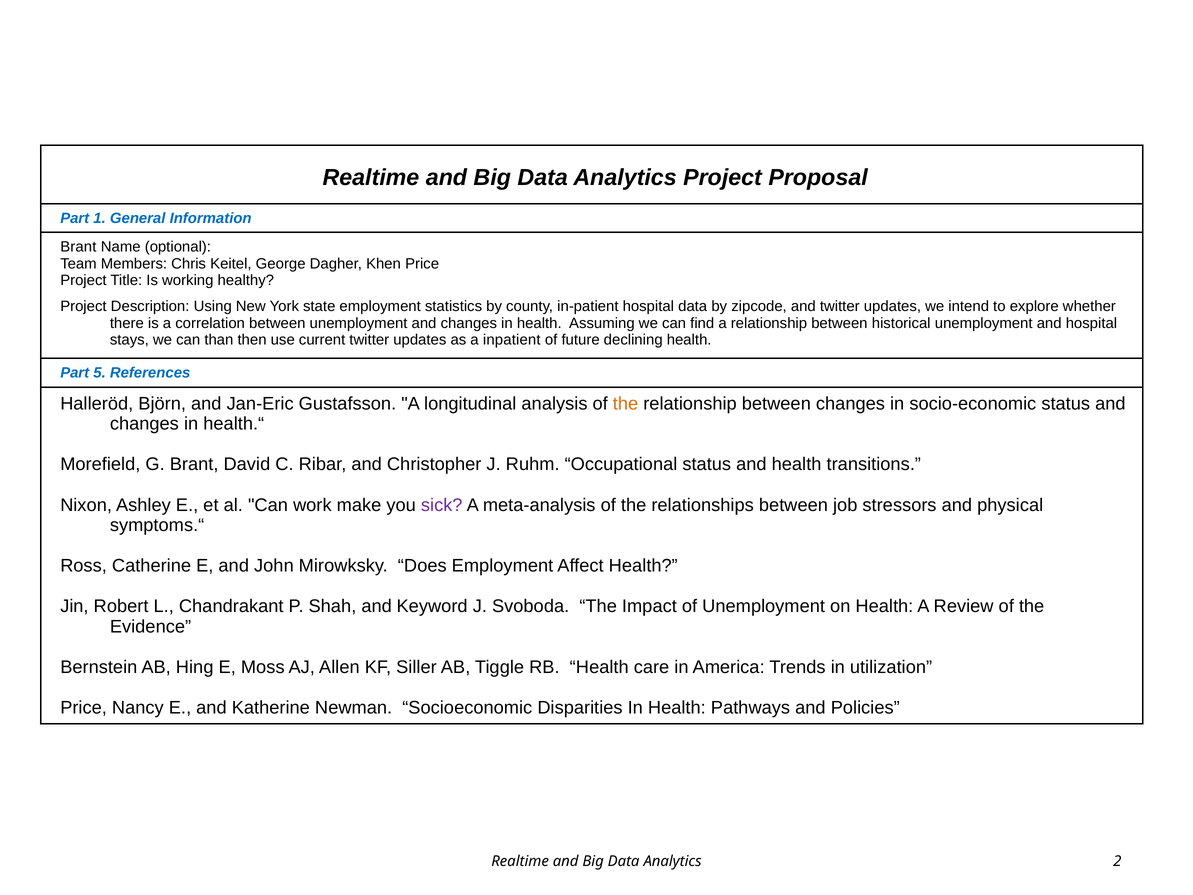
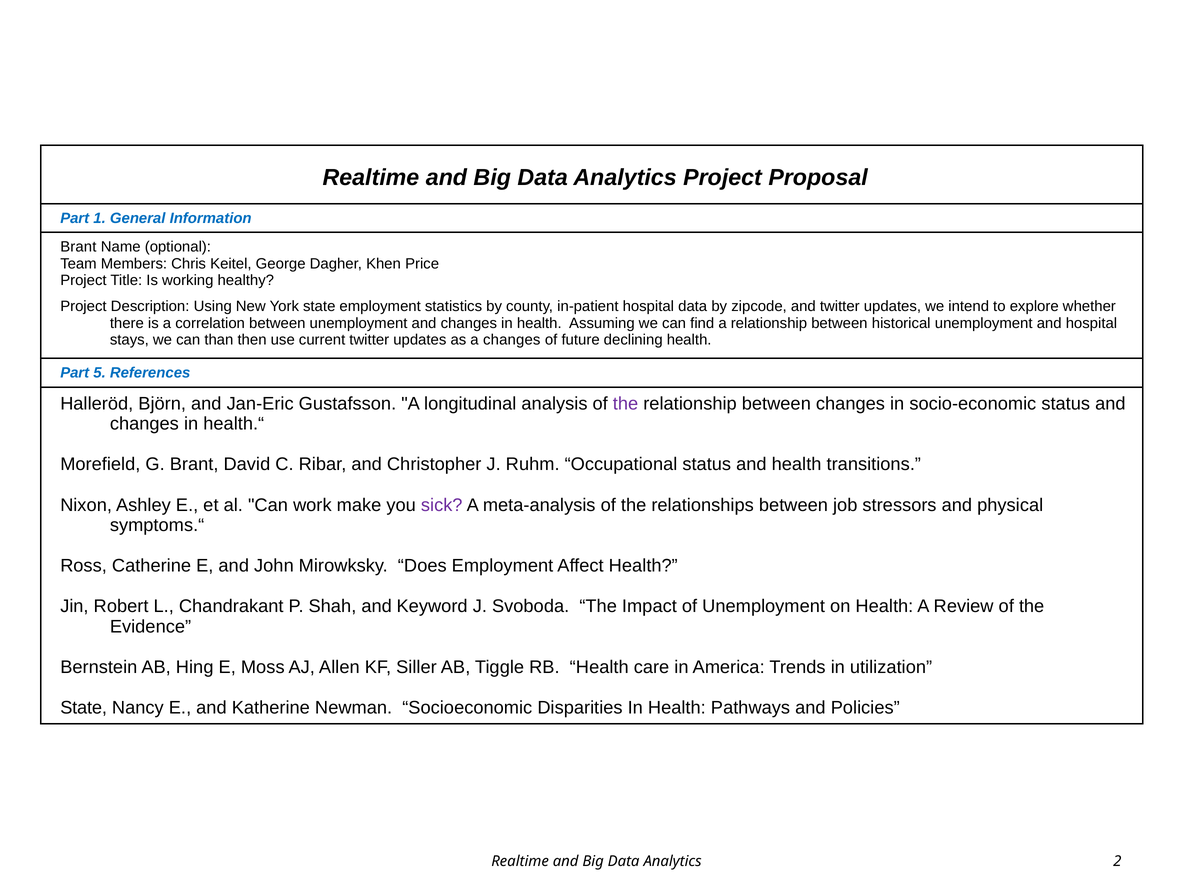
a inpatient: inpatient -> changes (512, 340)
the colour: orange -> purple (625, 403)
Price: Price -> State (84, 708)
